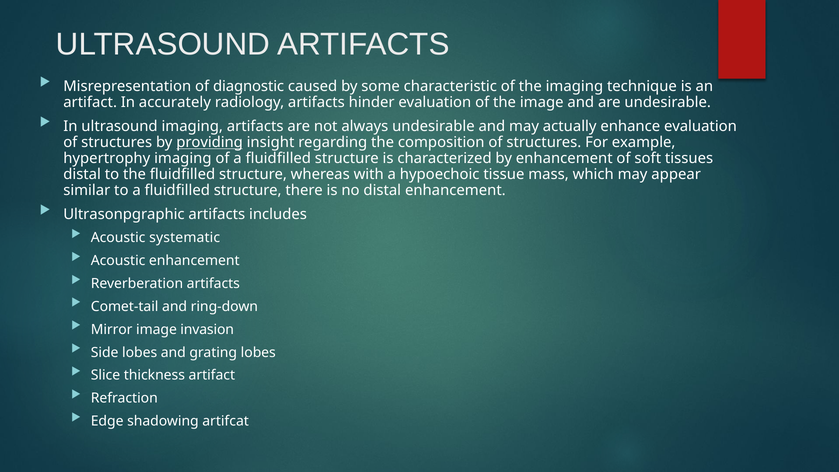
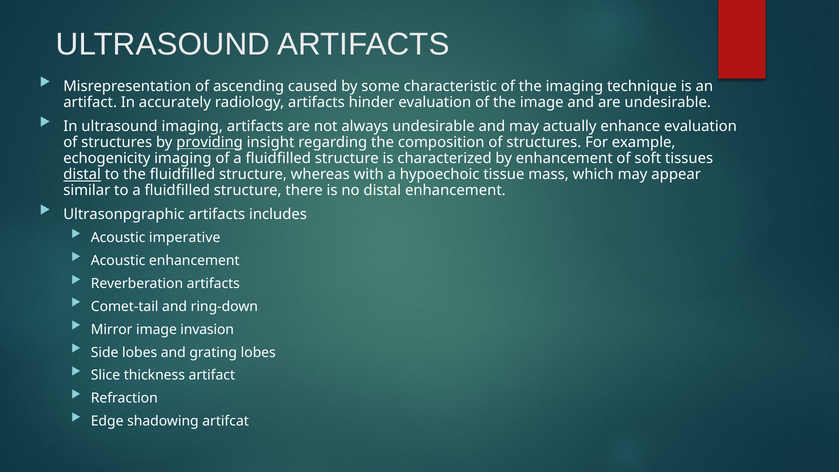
diagnostic: diagnostic -> ascending (249, 86)
hypertrophy: hypertrophy -> echogenicity (107, 158)
distal underline: none -> present (82, 174)
systematic: systematic -> imperative (185, 238)
